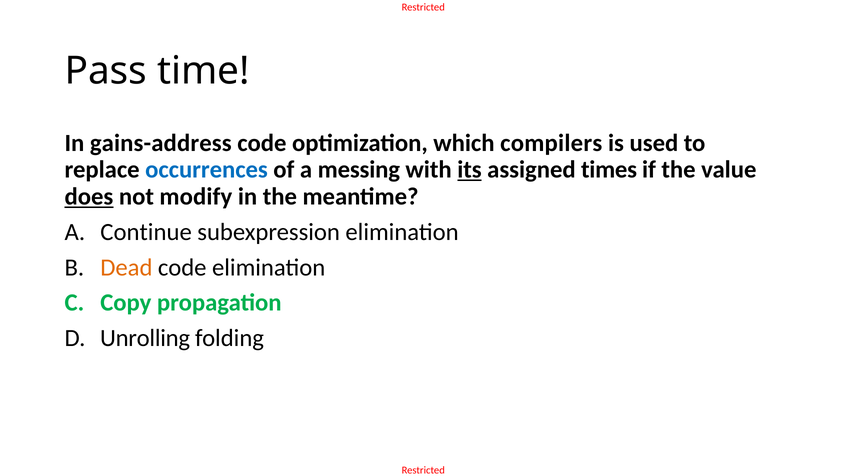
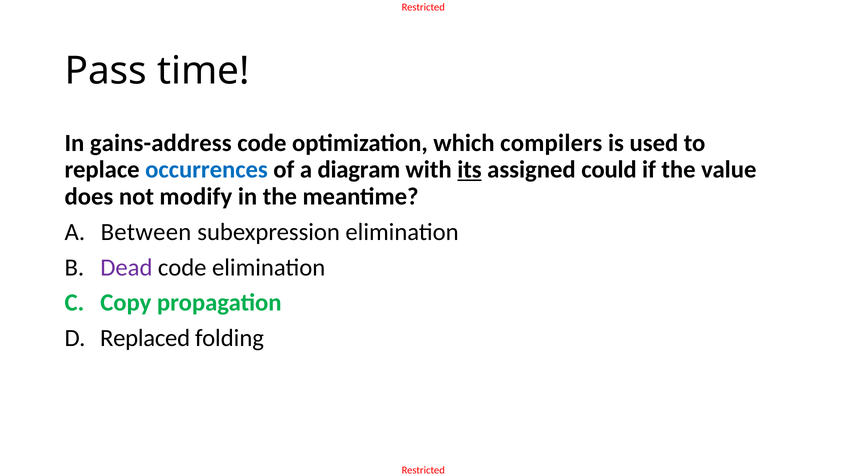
messing: messing -> diagram (359, 170)
times: times -> could (609, 170)
does underline: present -> none (89, 197)
Continue: Continue -> Between (146, 232)
Dead colour: orange -> purple (126, 268)
Unrolling: Unrolling -> Replaced (145, 339)
